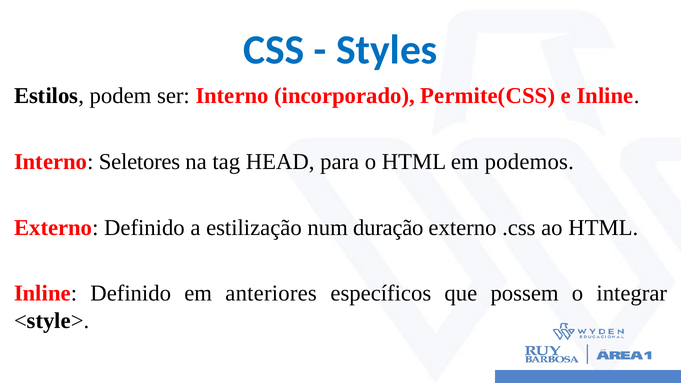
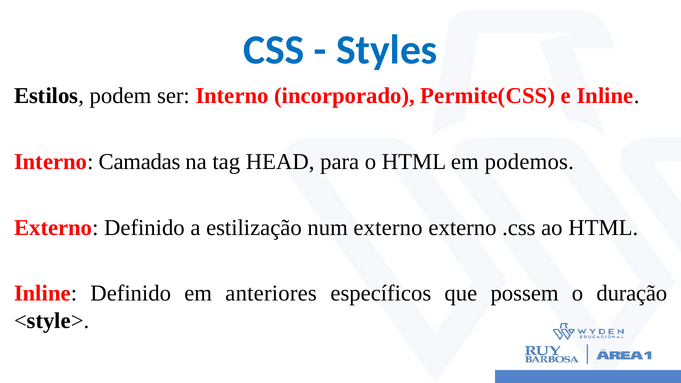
Seletores: Seletores -> Camadas (139, 162)
num duração: duração -> externo (388, 228)
integrar: integrar -> duração (632, 293)
